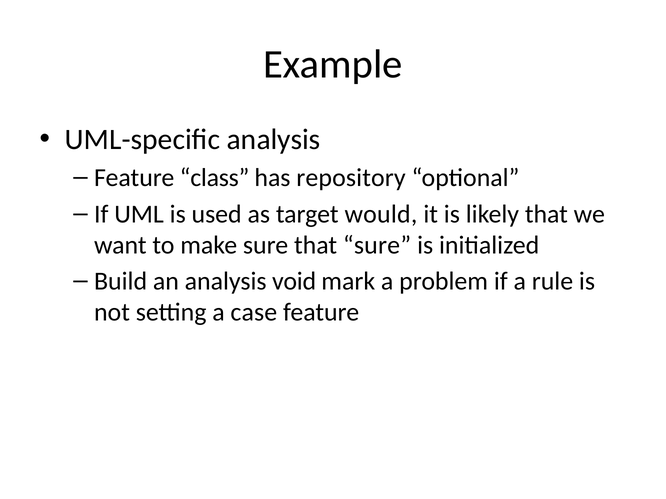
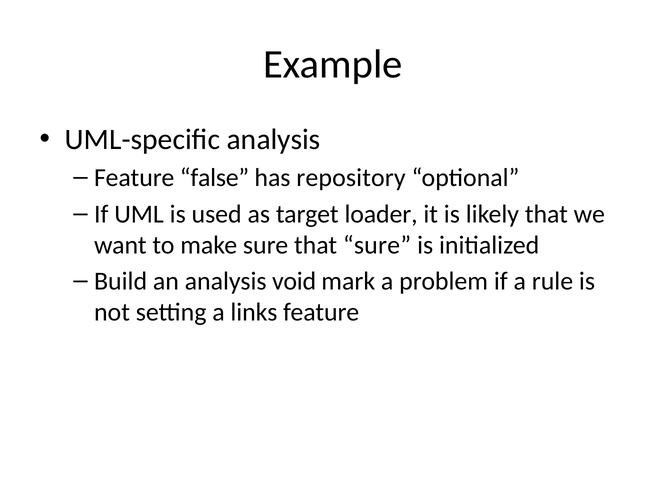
class: class -> false (215, 178)
would: would -> loader (381, 214)
case: case -> links (254, 313)
